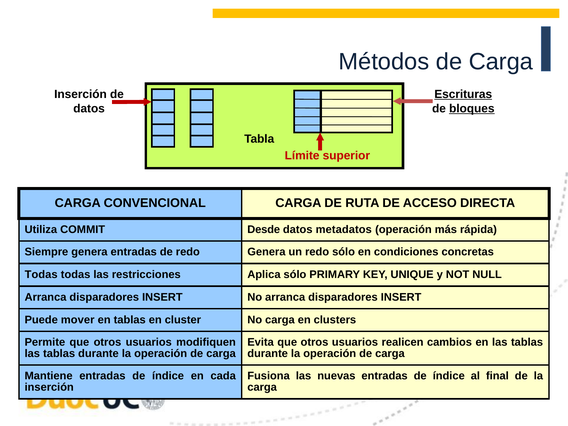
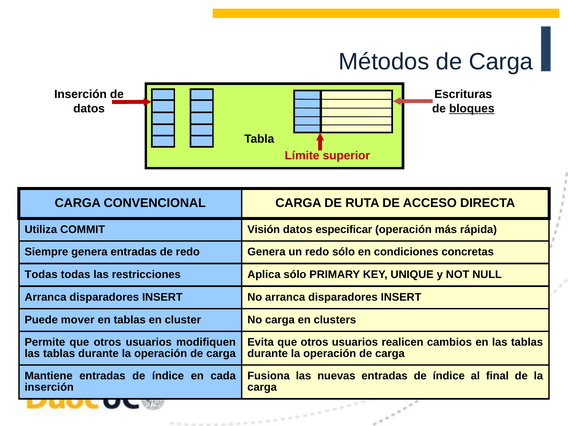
Escrituras underline: present -> none (463, 94)
Desde: Desde -> Visión (264, 229)
metadatos: metadatos -> especificar (344, 229)
